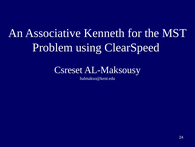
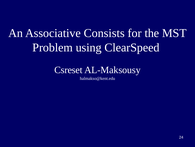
Kenneth: Kenneth -> Consists (104, 33)
